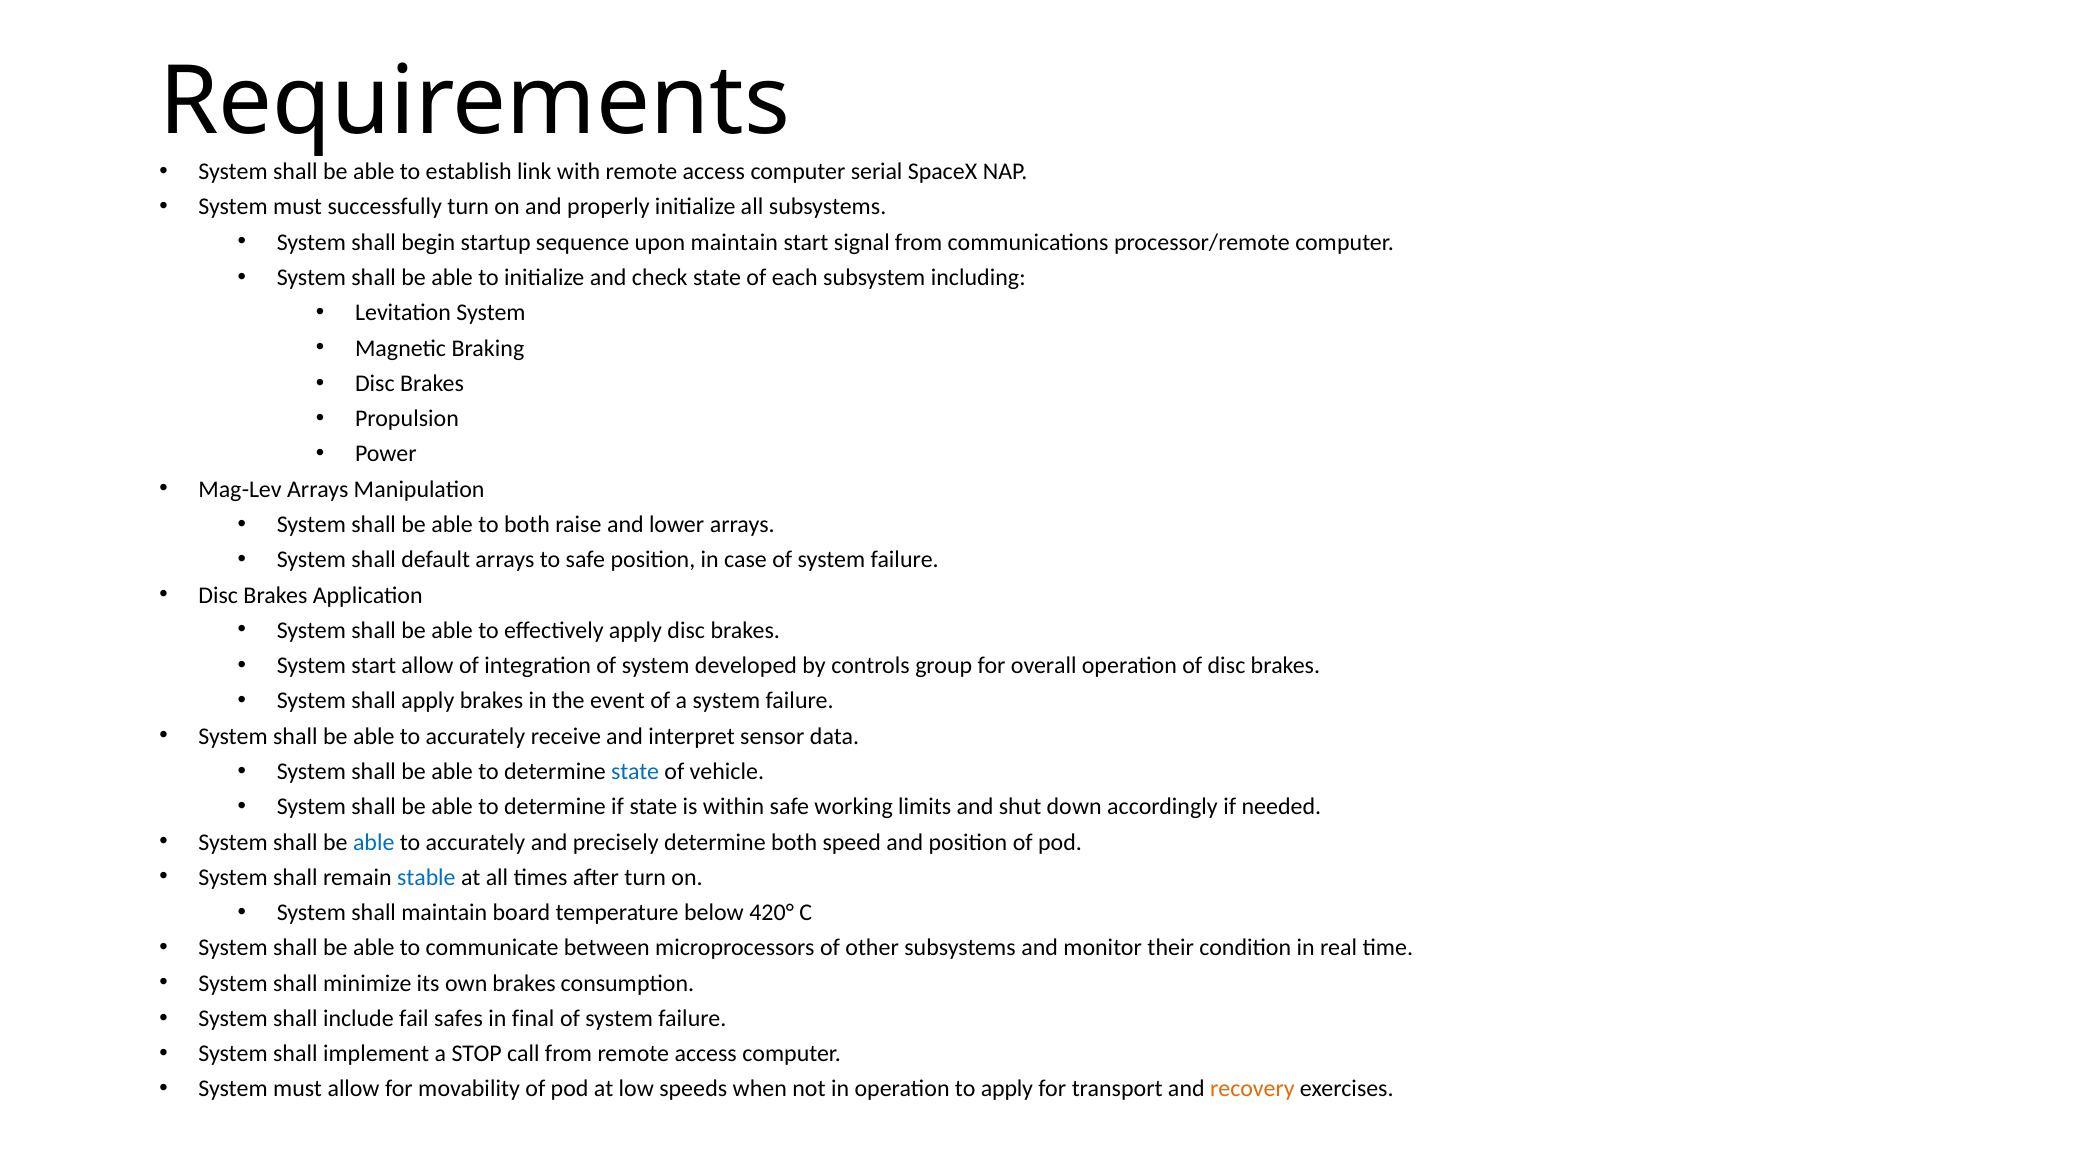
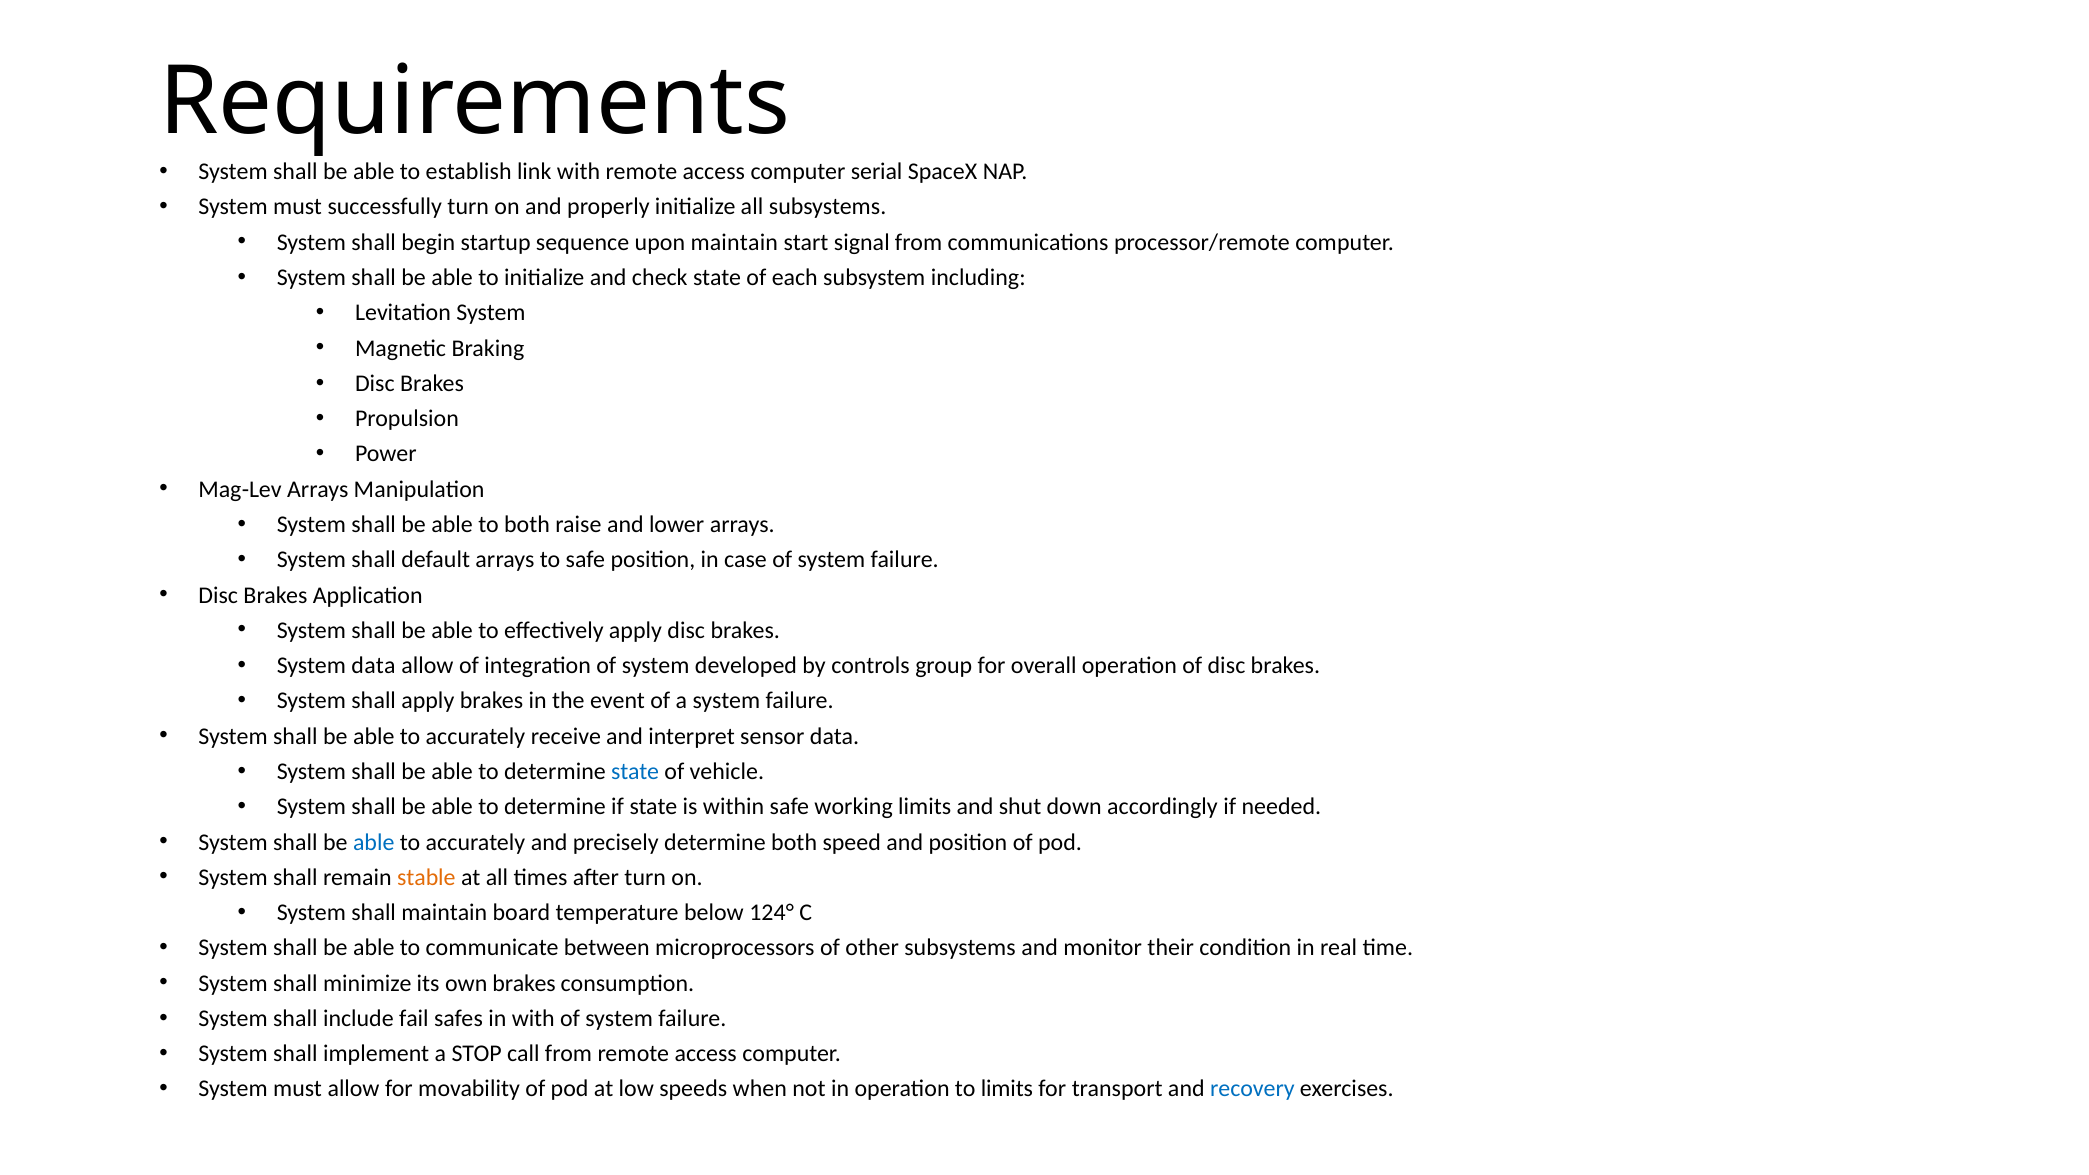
System start: start -> data (374, 666)
stable colour: blue -> orange (426, 877)
420°: 420° -> 124° (772, 913)
in final: final -> with (533, 1019)
to apply: apply -> limits (1007, 1089)
recovery colour: orange -> blue (1252, 1089)
